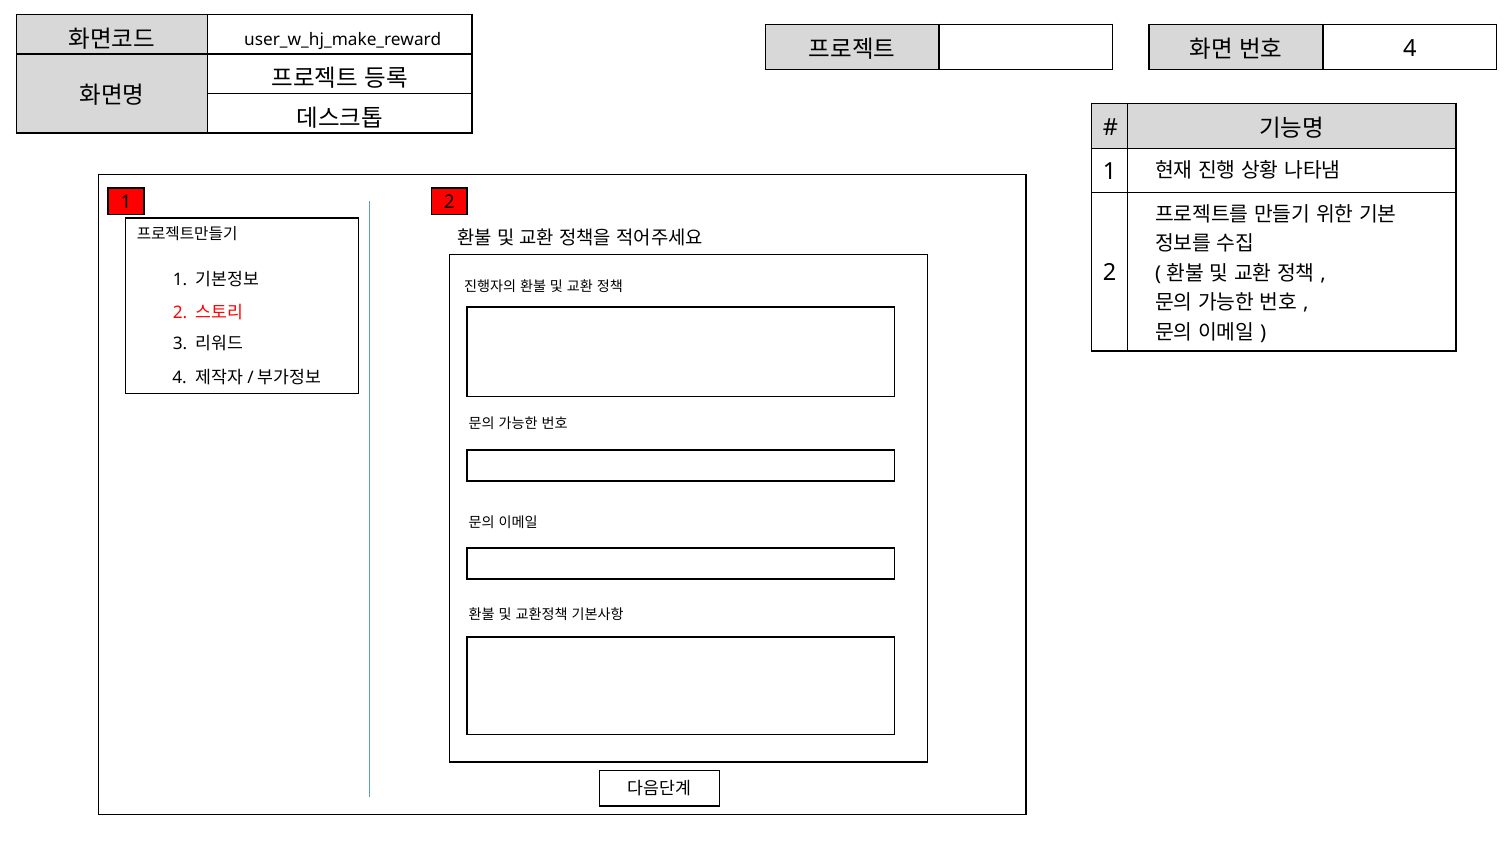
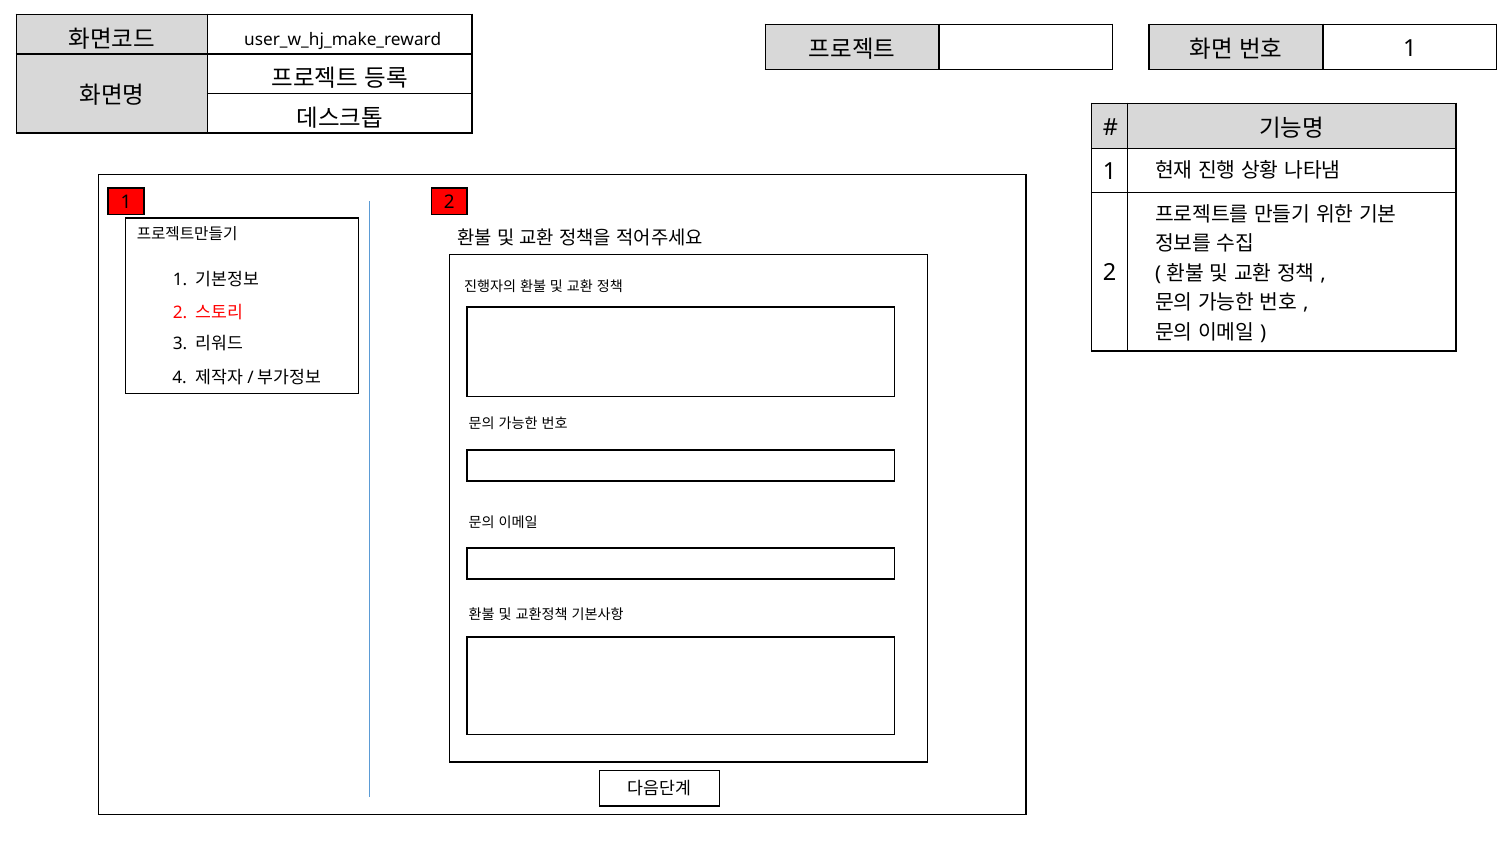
4: 4 -> 1 (1410, 48)
